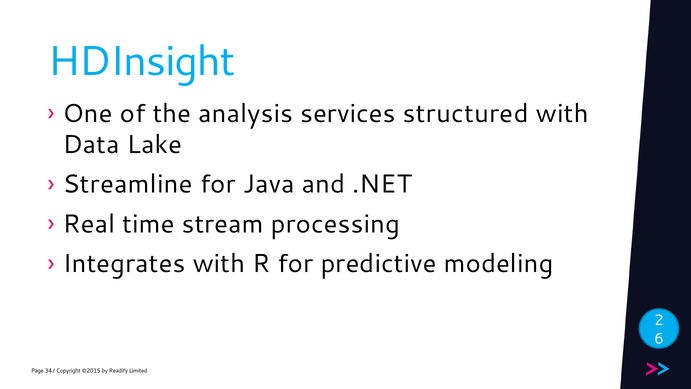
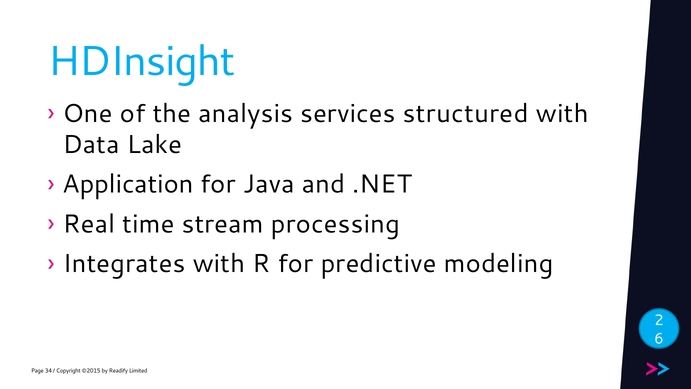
Streamline: Streamline -> Application (128, 184)
